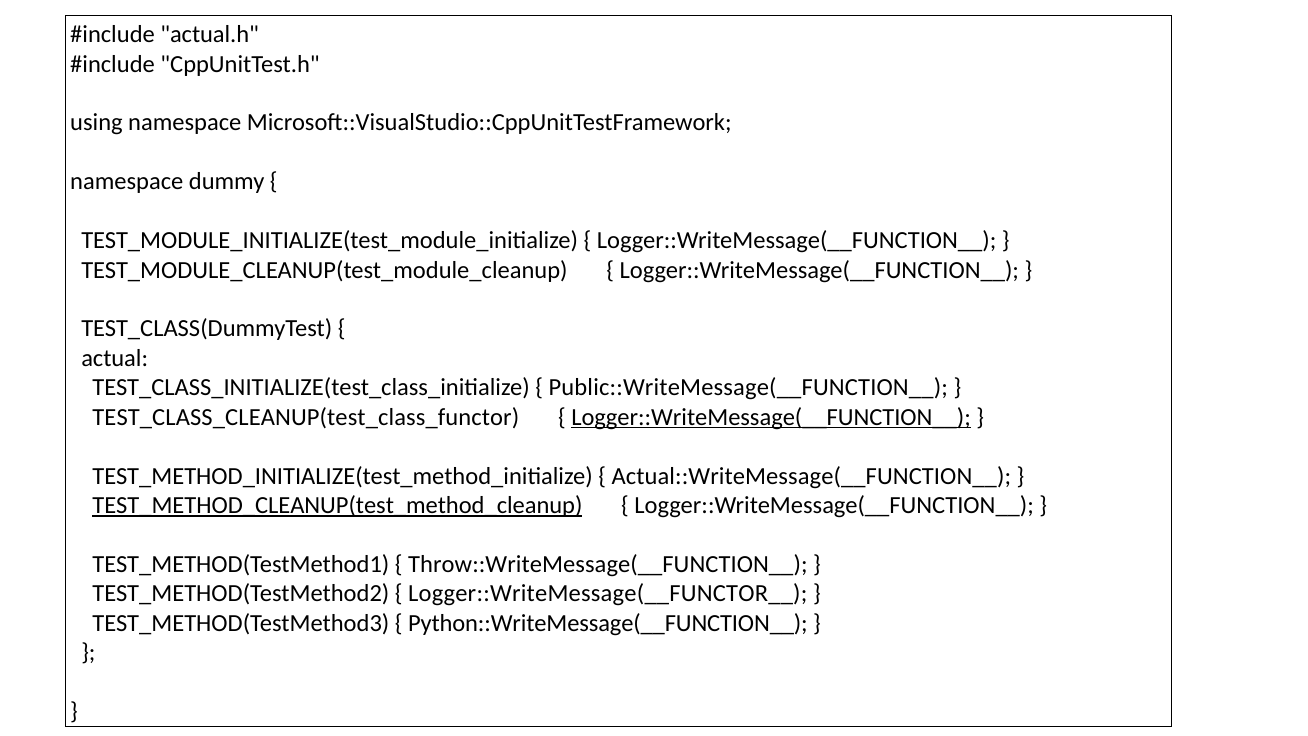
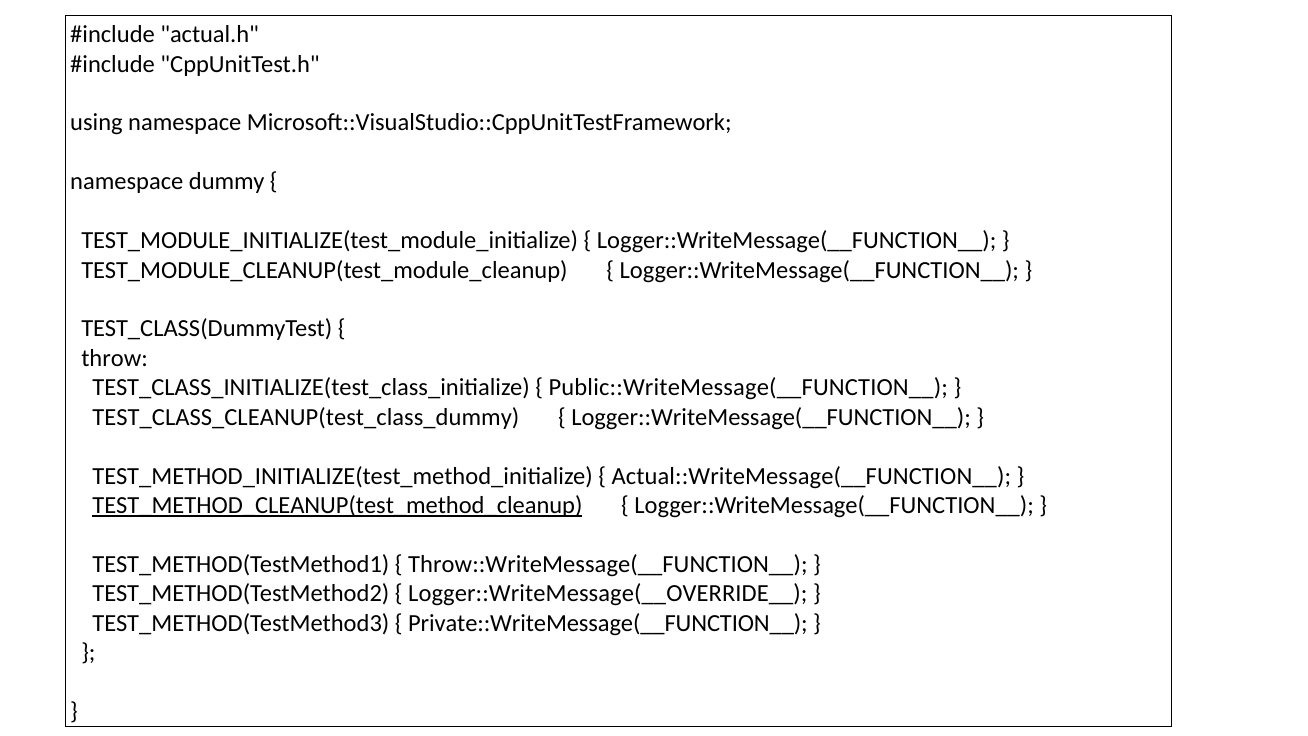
actual: actual -> throw (115, 358)
TEST_CLASS_CLEANUP(test_class_functor: TEST_CLASS_CLEANUP(test_class_functor -> TEST_CLASS_CLEANUP(test_class_dummy (306, 417)
Logger::WriteMessage(__FUNCTION__ underline: present -> none (771, 417)
Logger::WriteMessage(__FUNCTOR__: Logger::WriteMessage(__FUNCTOR__ -> Logger::WriteMessage(__OVERRIDE__ (608, 594)
Python::WriteMessage(__FUNCTION__: Python::WriteMessage(__FUNCTION__ -> Private::WriteMessage(__FUNCTION__ (608, 623)
